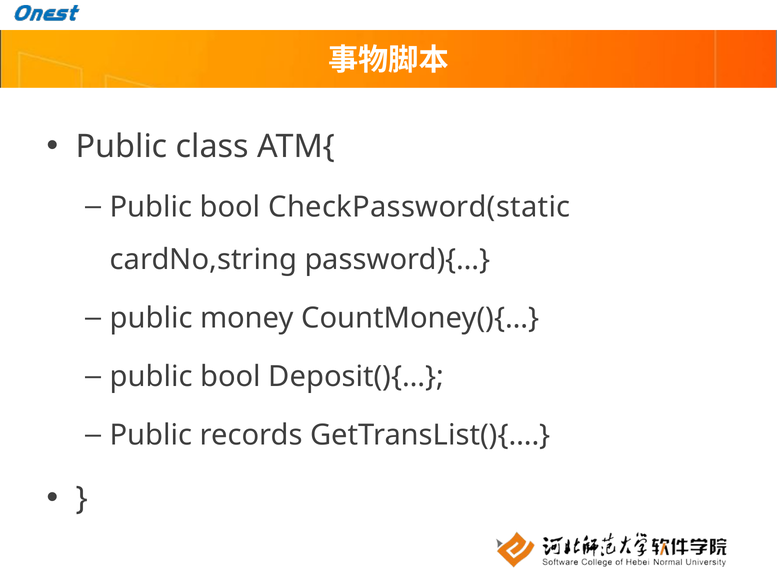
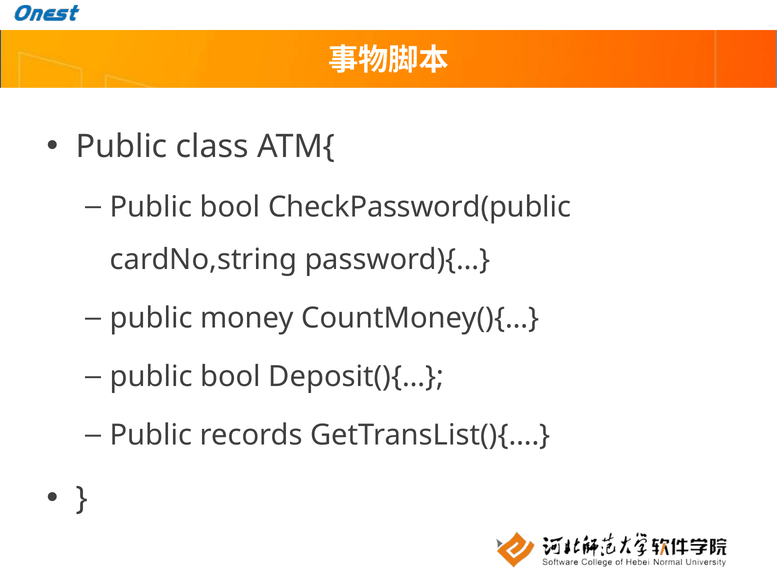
CheckPassword(static: CheckPassword(static -> CheckPassword(public (420, 207)
